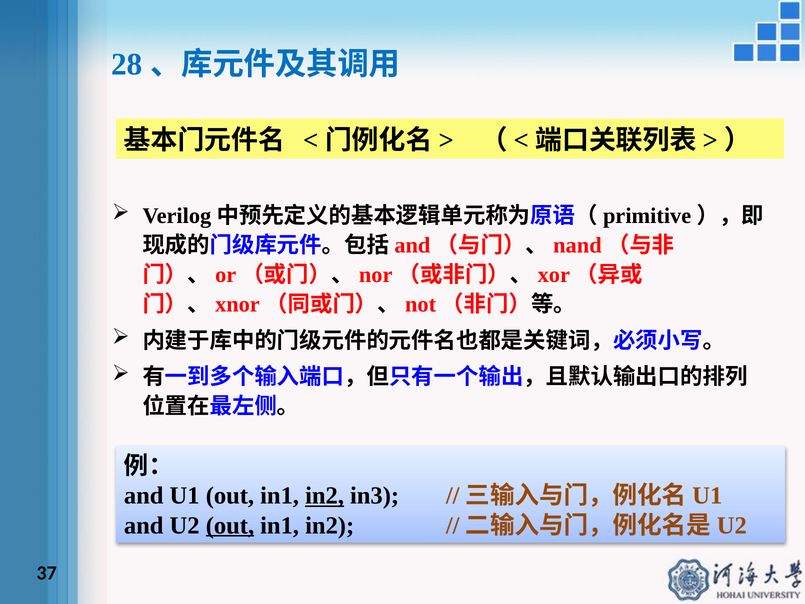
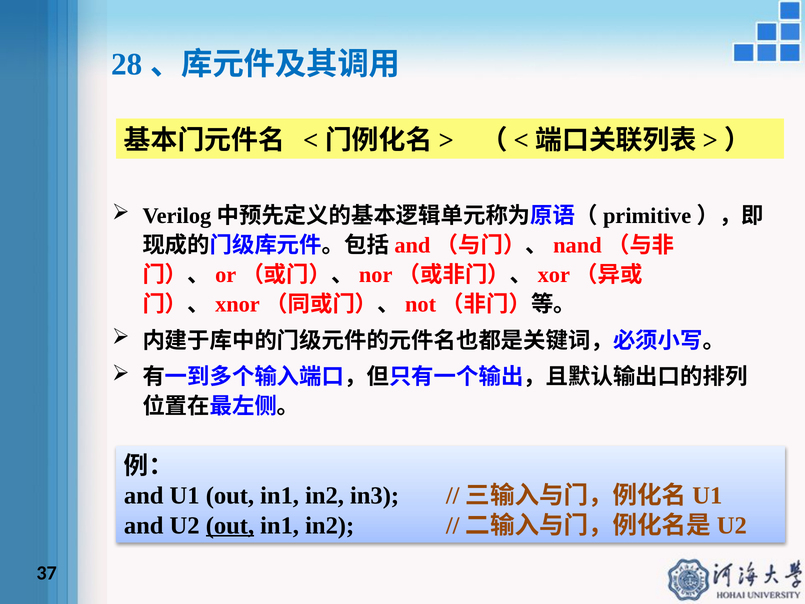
in2 underline: present -> none (325, 496)
